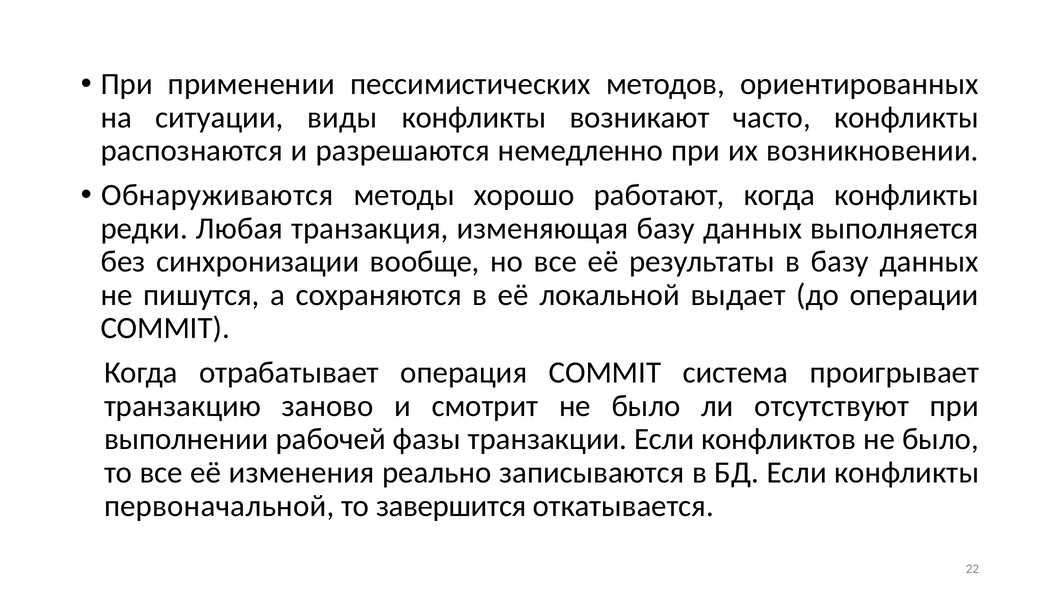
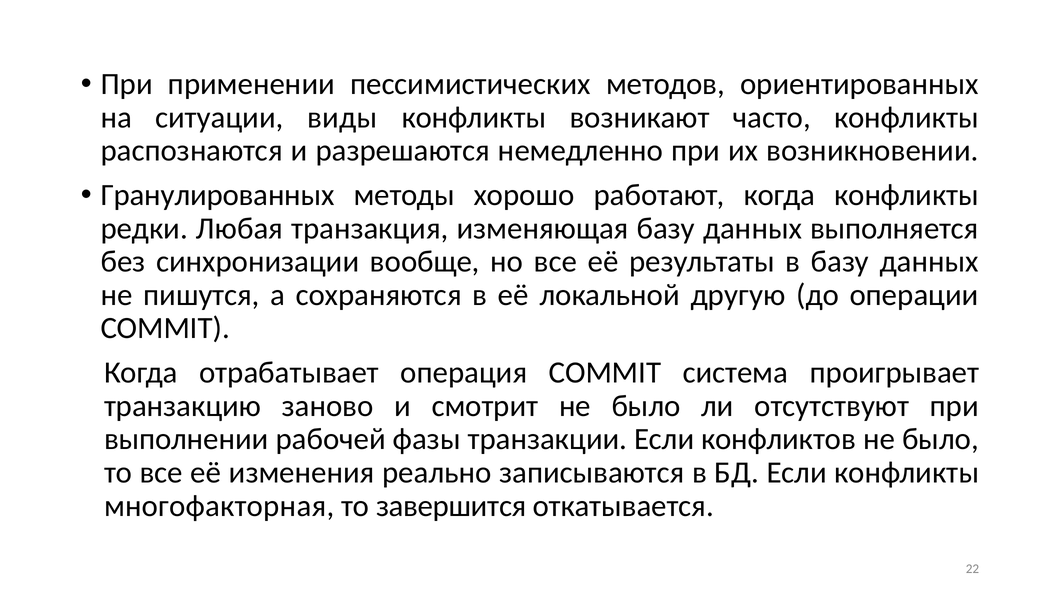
Обнаруживаются: Обнаруживаются -> Гранулированных (218, 195)
выдает: выдает -> другую (738, 295)
первоначальной: первоначальной -> многофакторная (219, 506)
